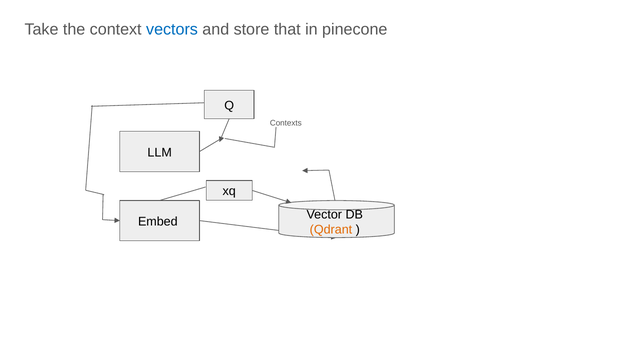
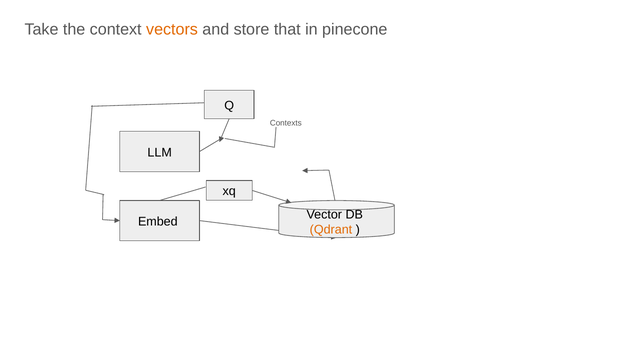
vectors colour: blue -> orange (172, 29)
